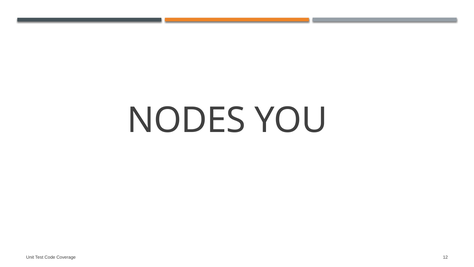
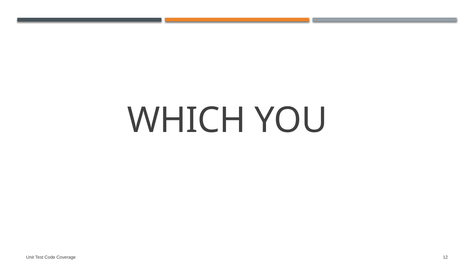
NODES: NODES -> WHICH (187, 120)
